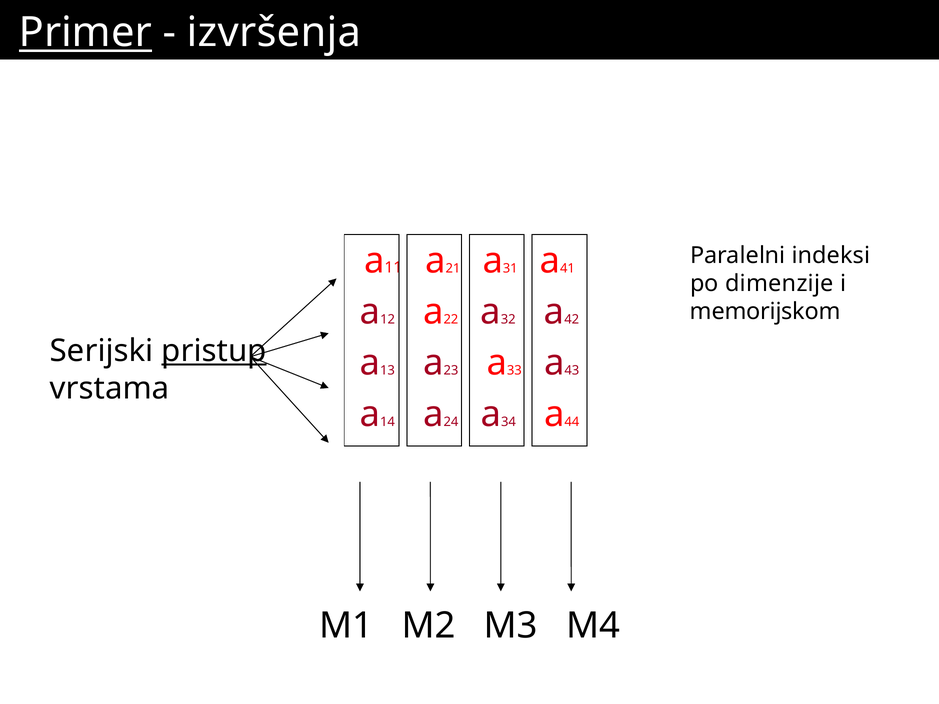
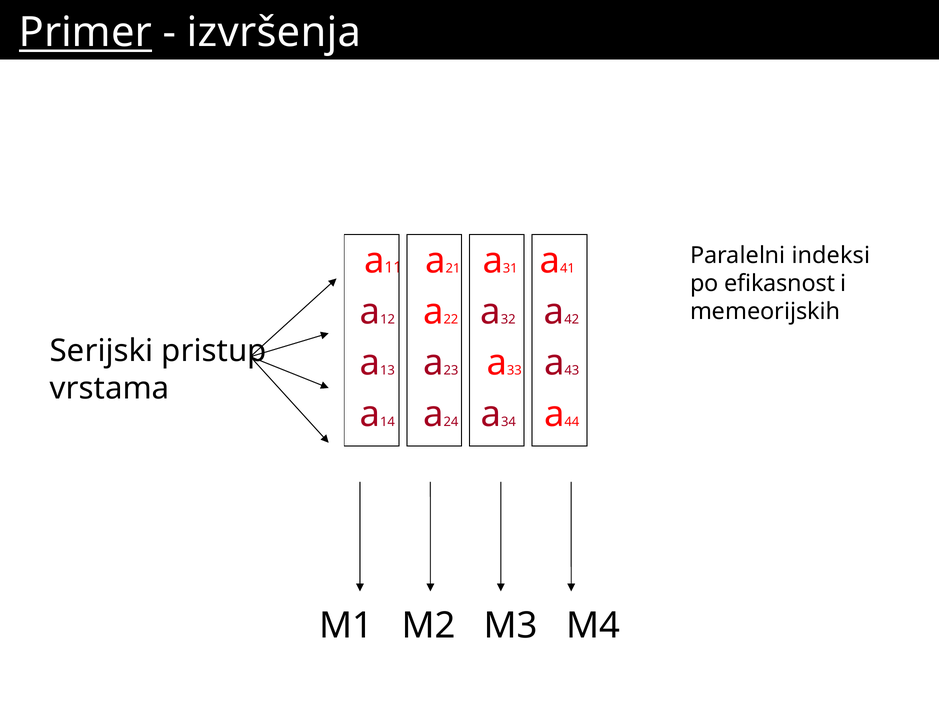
dimenzije: dimenzije -> efikasnost (780, 284)
memorijskom: memorijskom -> memeorijskih (765, 312)
pristup underline: present -> none (214, 351)
